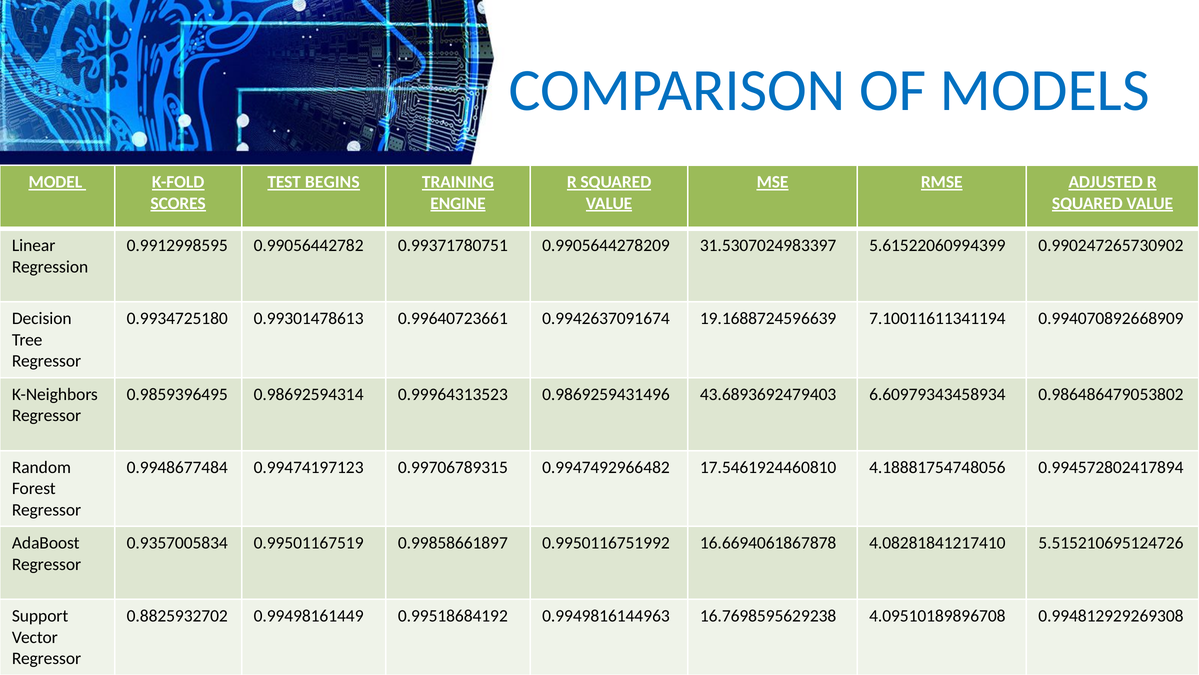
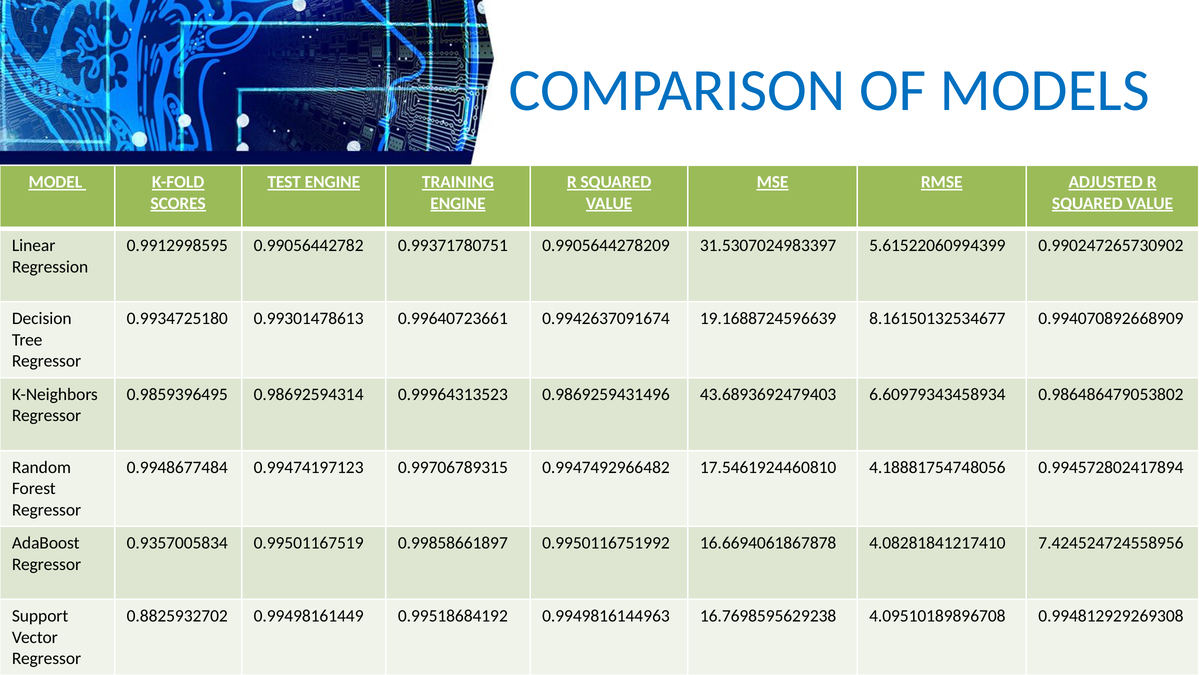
TEST BEGINS: BEGINS -> ENGINE (332, 182)
7.10011611341194: 7.10011611341194 -> 8.16150132534677 (937, 318)
5.515210695124726: 5.515210695124726 -> 7.424524724558956 (1111, 543)
